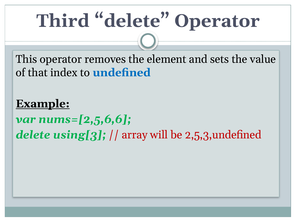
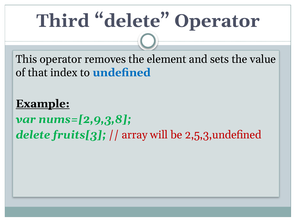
nums=[2,5,6,6: nums=[2,5,6,6 -> nums=[2,9,3,8 (85, 119)
using[3: using[3 -> fruits[3 (80, 135)
